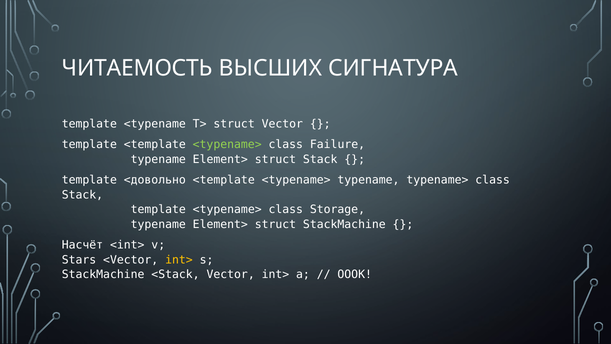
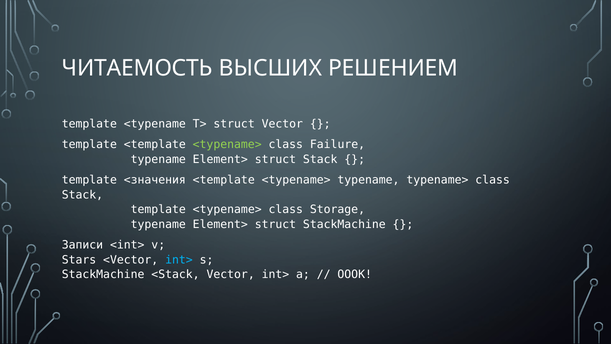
СИГНАТУРА: СИГНАТУРА -> РЕШЕНИЕМ (393, 68)
<довольно: <довольно -> <значения (155, 180)
Насчёт: Насчёт -> Записи (82, 245)
int> colour: yellow -> light blue (179, 260)
